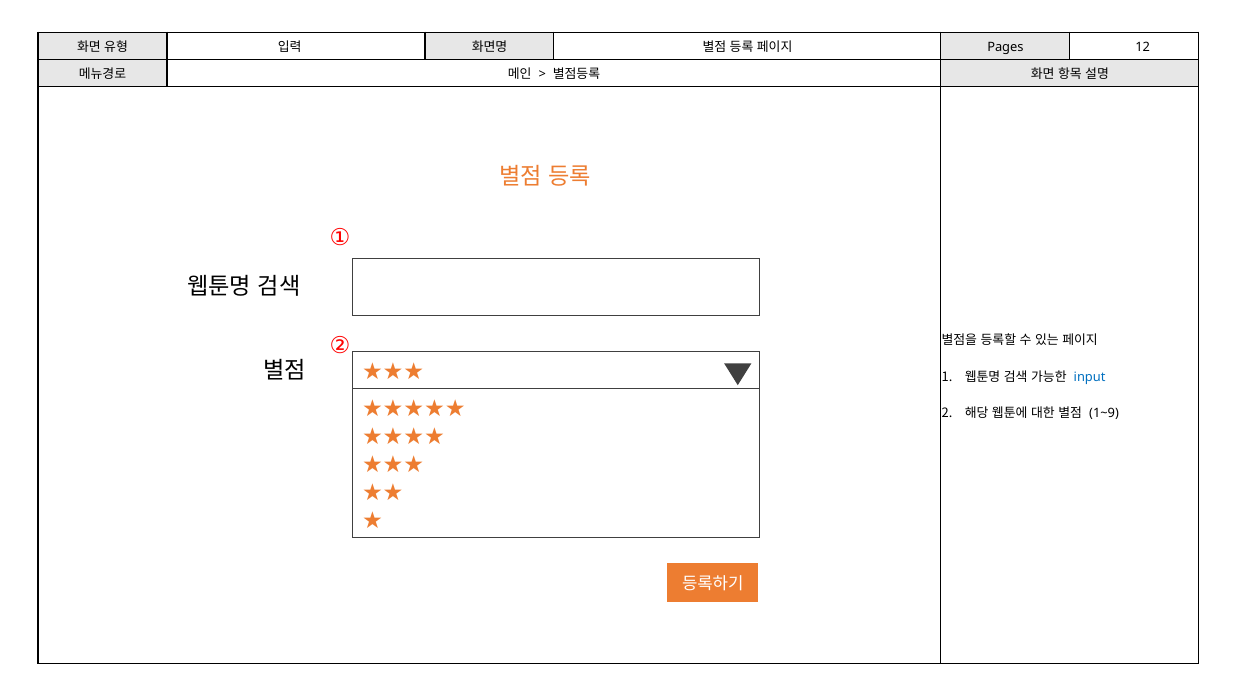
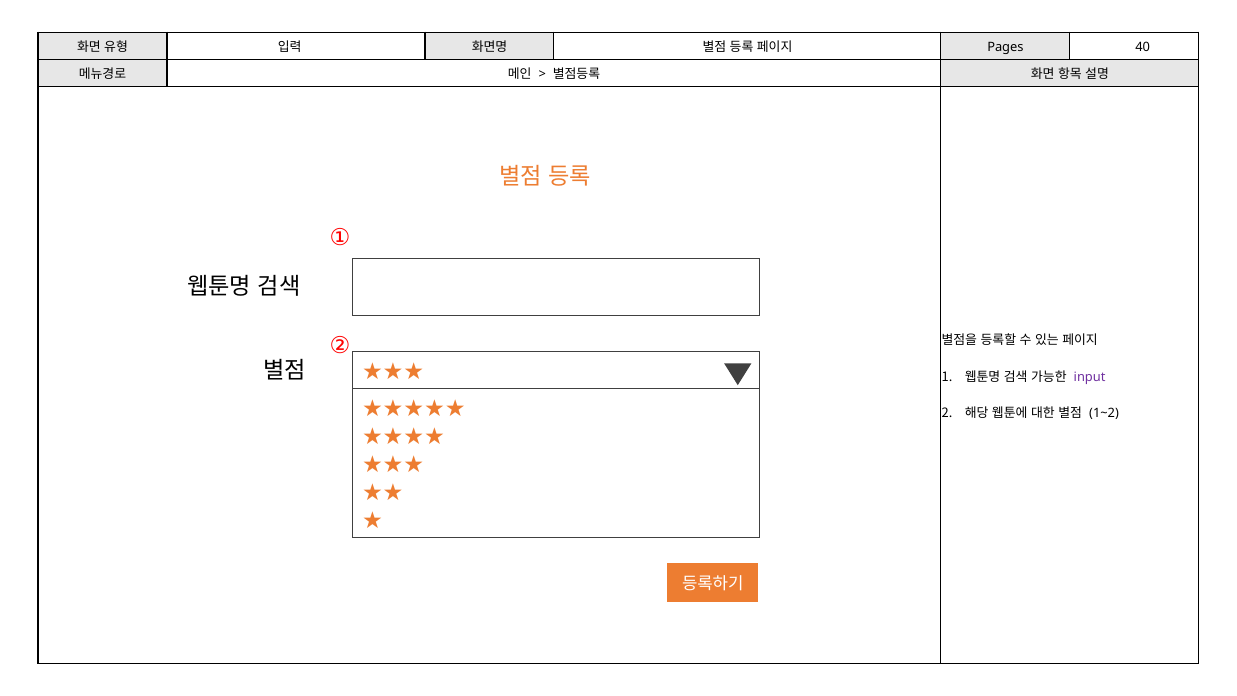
12: 12 -> 40 (1143, 47)
input colour: blue -> purple (1090, 377)
1~9: 1~9 -> 1~2 (1104, 413)
